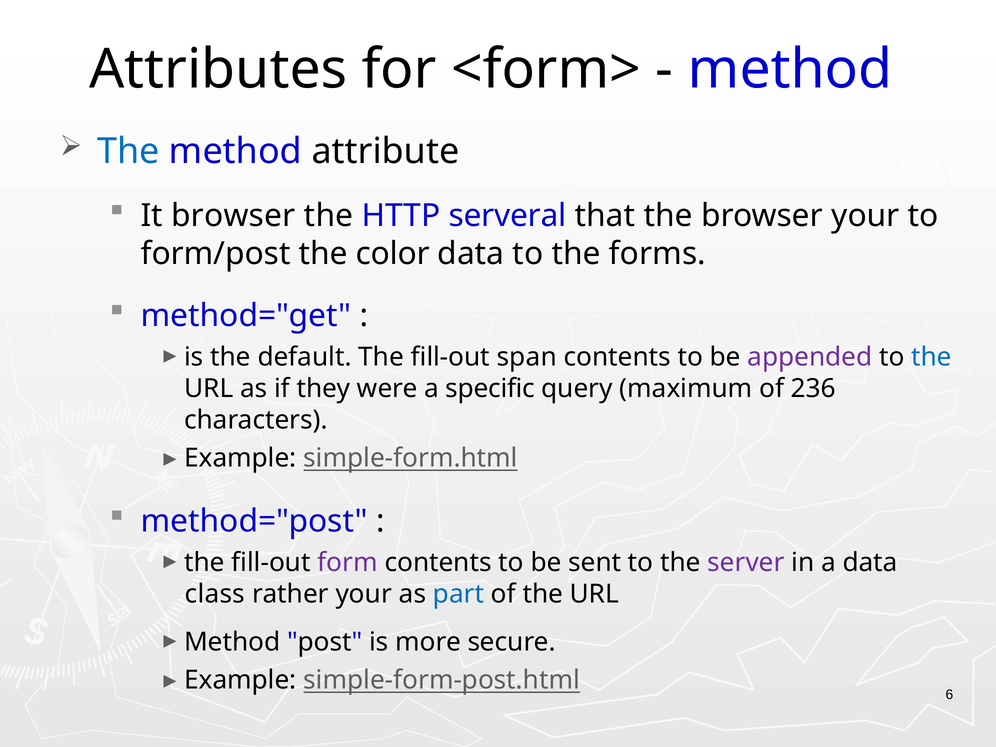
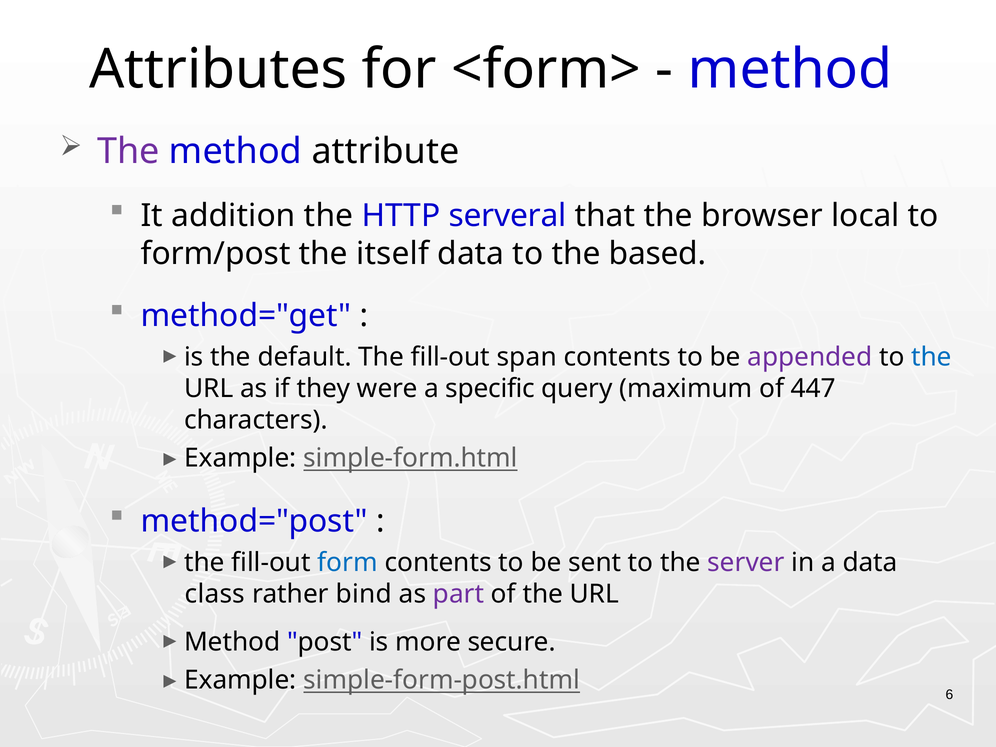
The colour: blue -> purple (128, 152)
It browser: browser -> addition (233, 216)
browser your: your -> local (865, 216)
color: color -> itself (393, 254)
forms: forms -> based (658, 254)
236: 236 -> 447 (813, 388)
form colour: purple -> blue (348, 562)
rather your: your -> bind (364, 594)
part colour: blue -> purple (458, 594)
